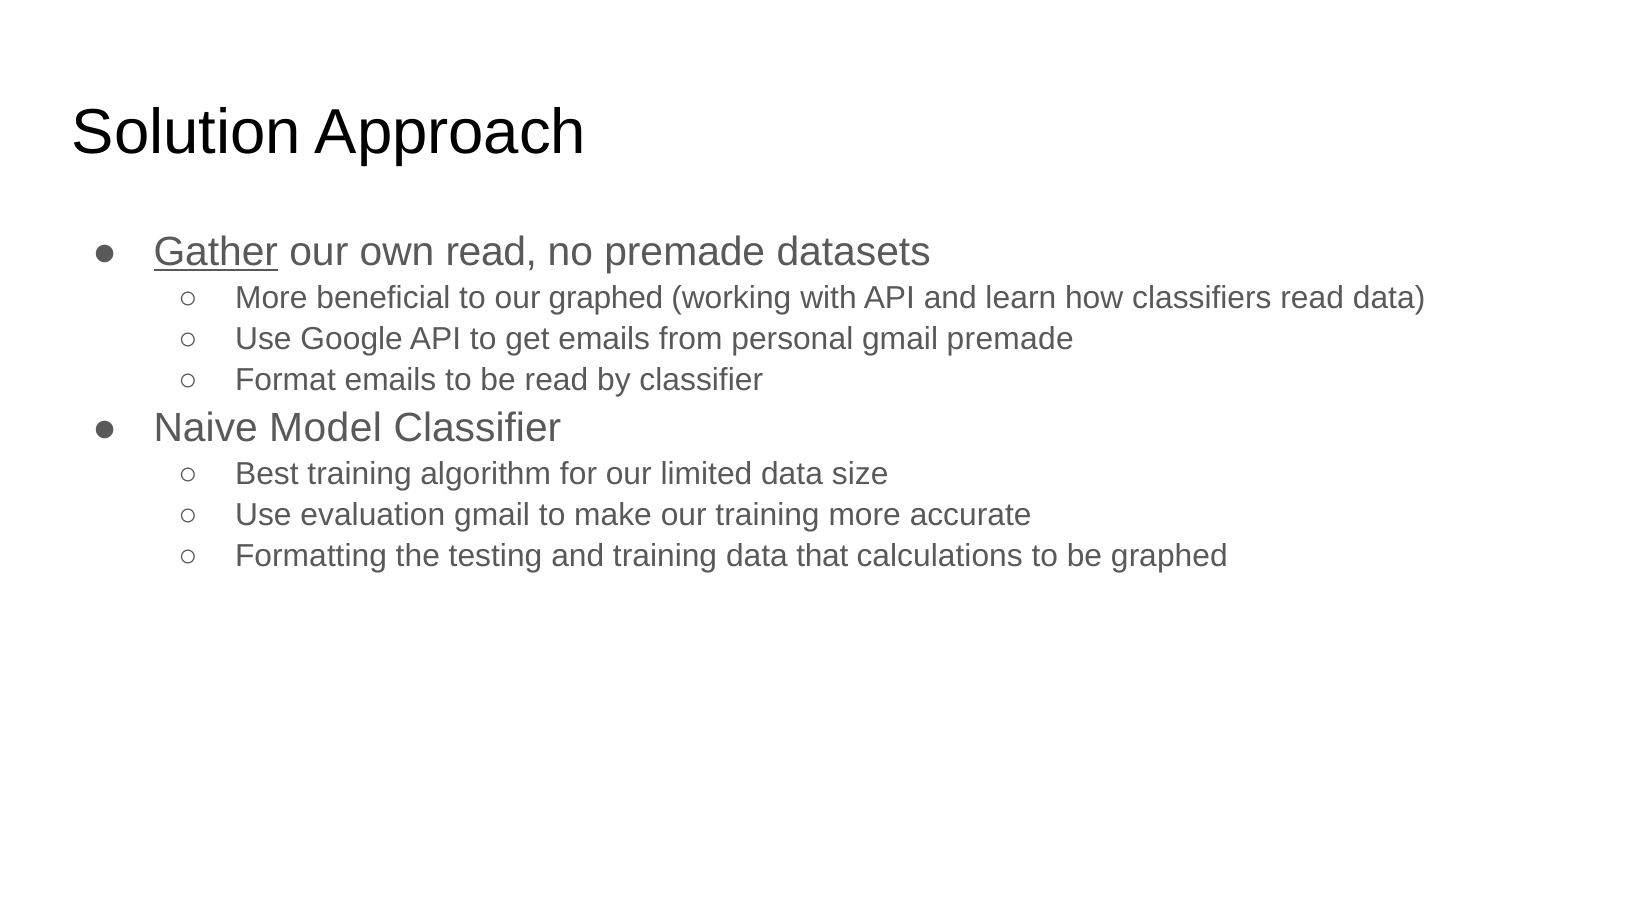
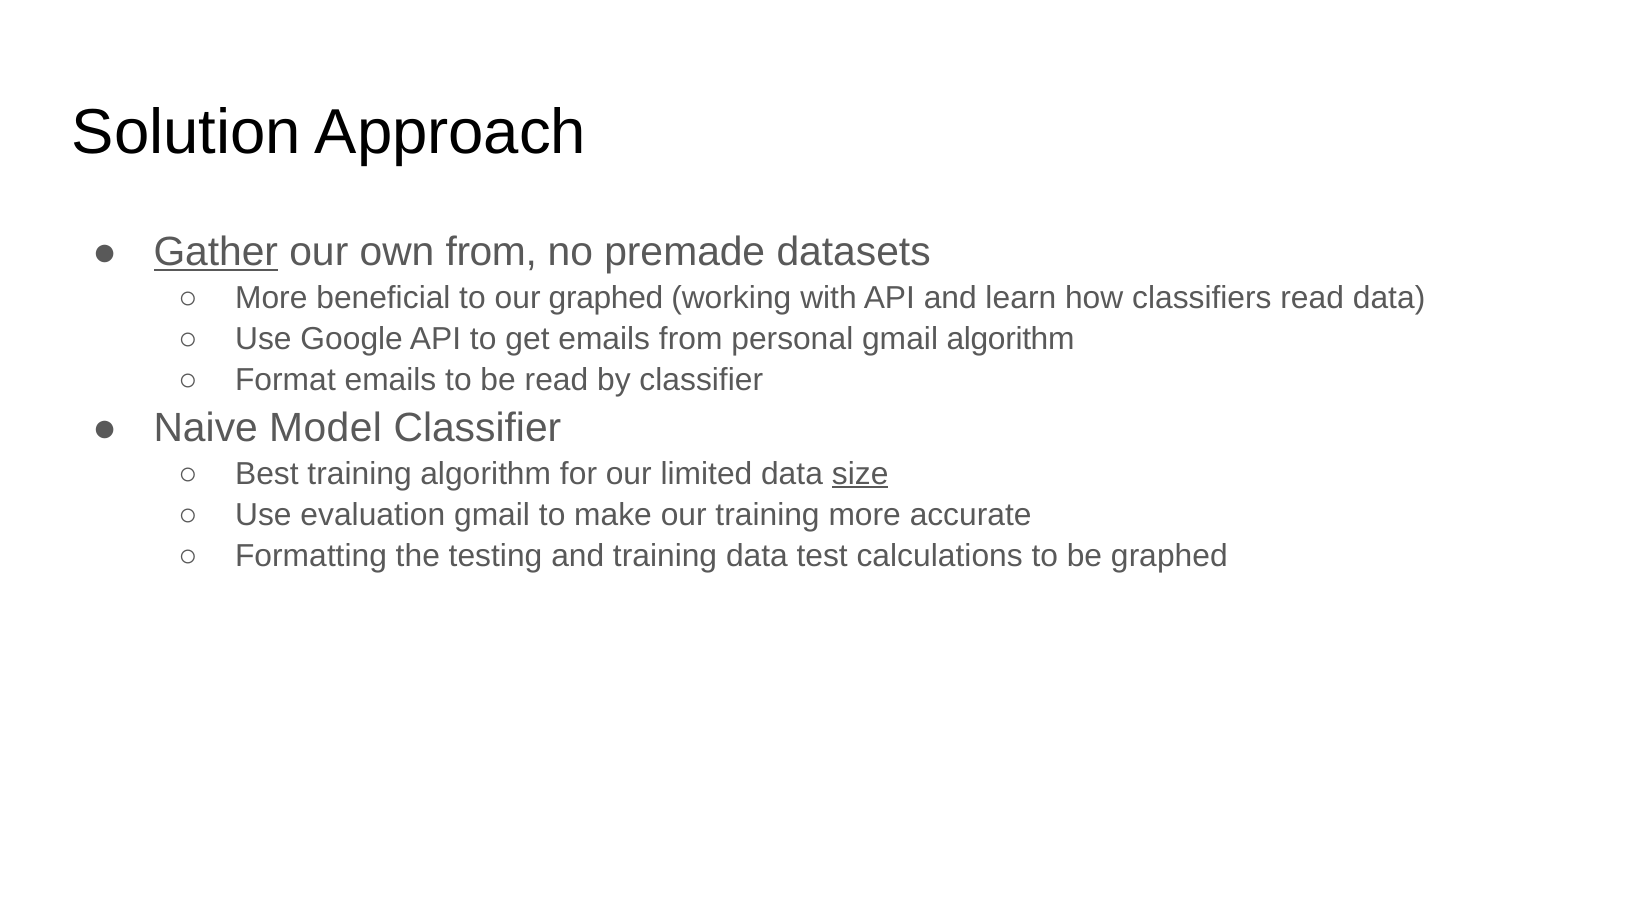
own read: read -> from (491, 252)
gmail premade: premade -> algorithm (1011, 339)
size underline: none -> present (860, 474)
that: that -> test (822, 556)
